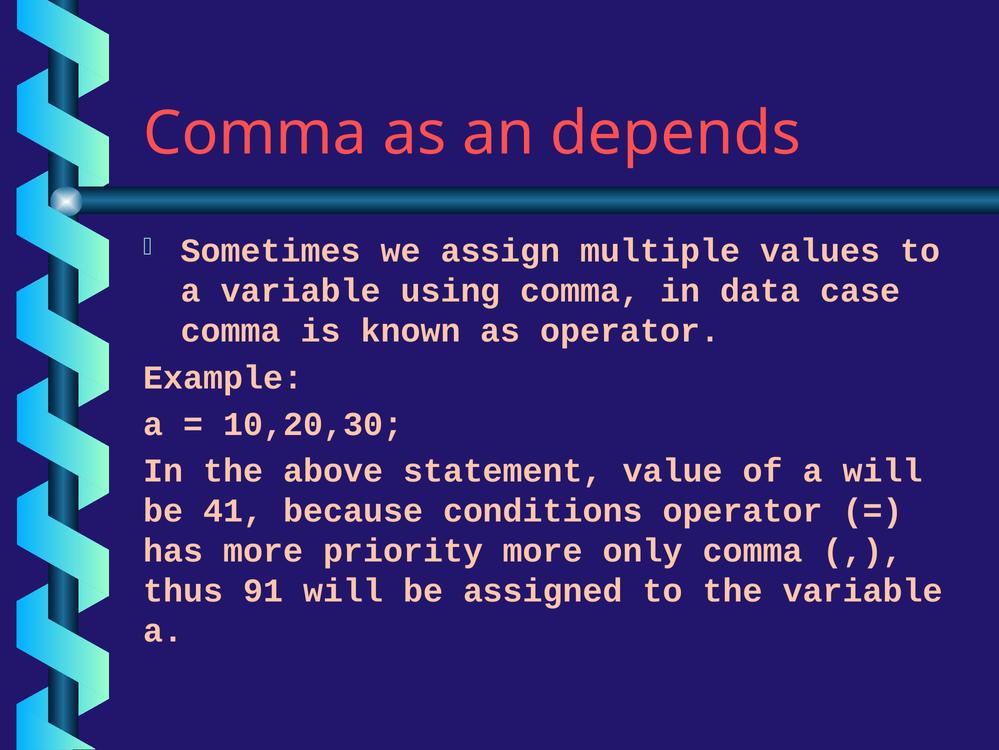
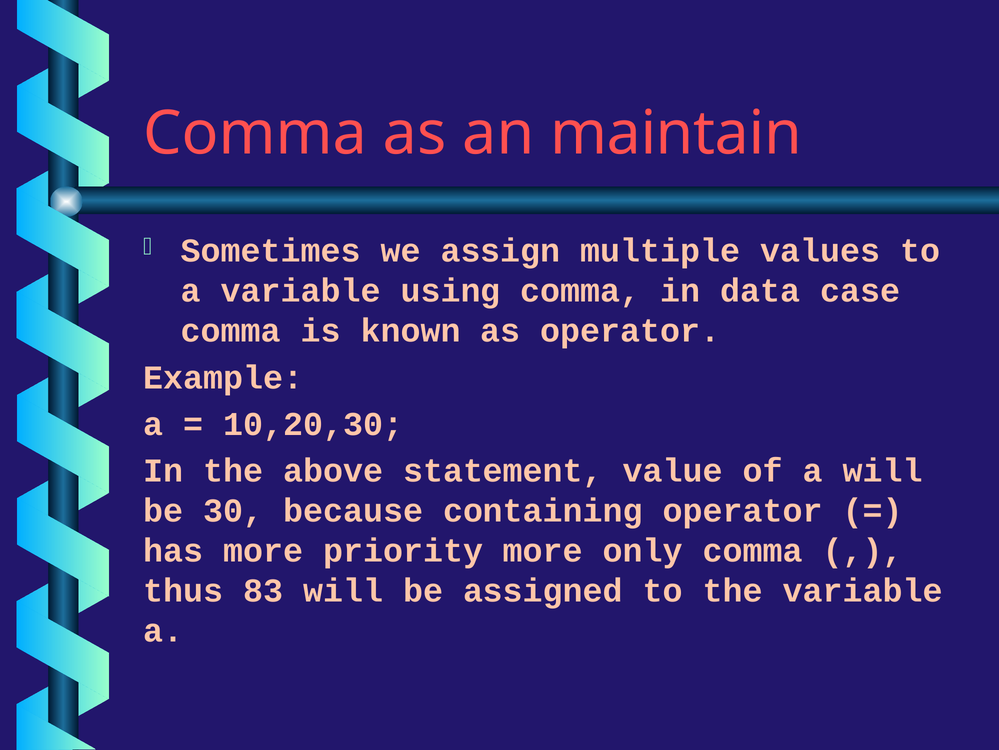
depends: depends -> maintain (676, 133)
41: 41 -> 30 (233, 510)
conditions: conditions -> containing (543, 510)
91: 91 -> 83 (263, 590)
